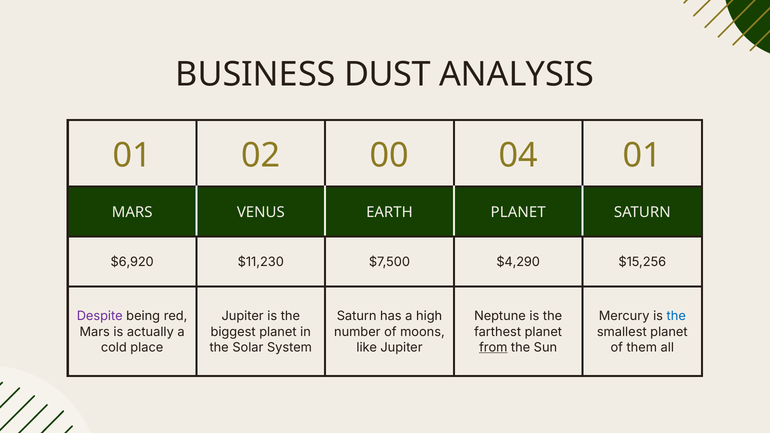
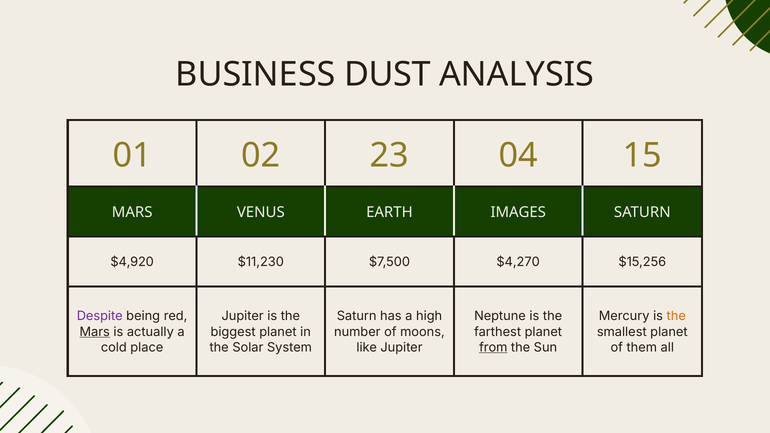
00: 00 -> 23 (389, 155)
04 01: 01 -> 15 (642, 155)
EARTH PLANET: PLANET -> IMAGES (518, 212)
$6,920: $6,920 -> $4,920 (132, 262)
$4,290: $4,290 -> $4,270 (518, 262)
the colour: blue -> orange (676, 316)
Mars underline: none -> present (95, 332)
